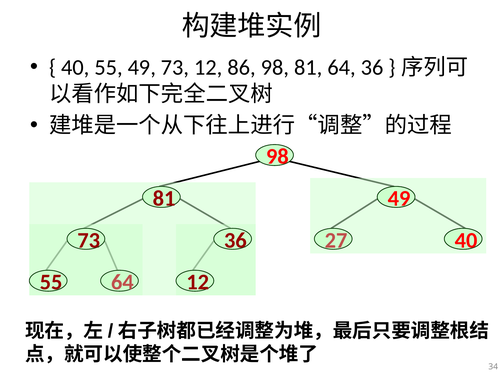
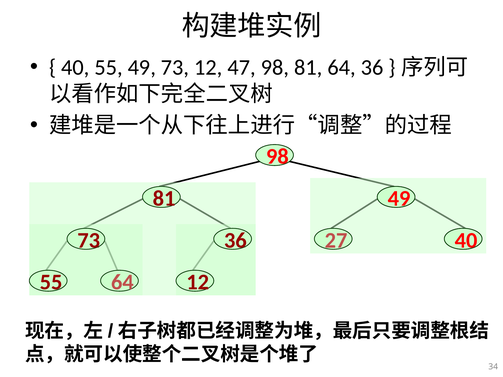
86: 86 -> 47 (242, 67)
